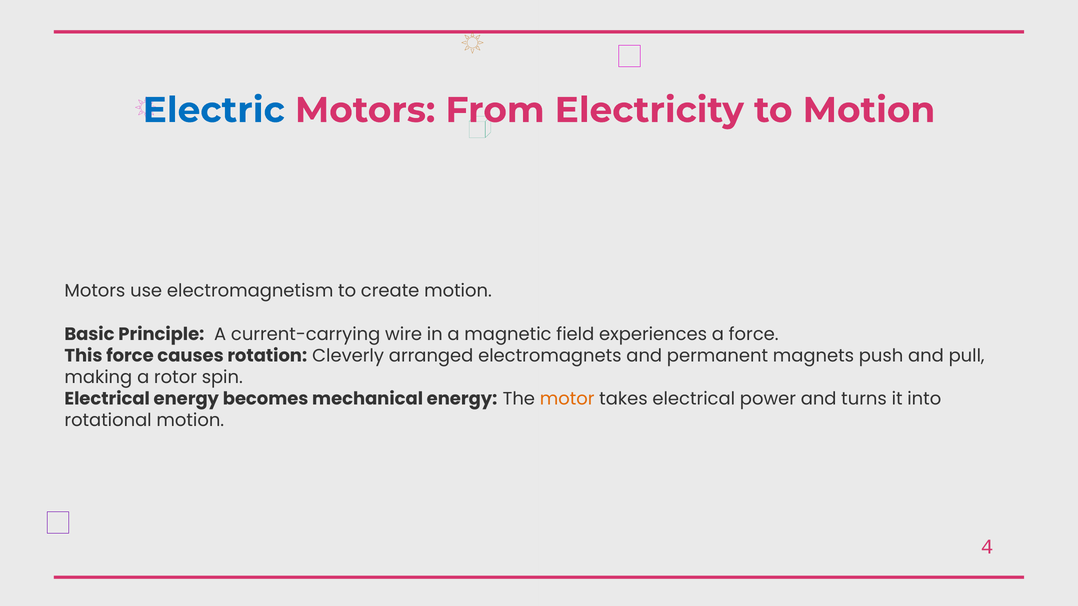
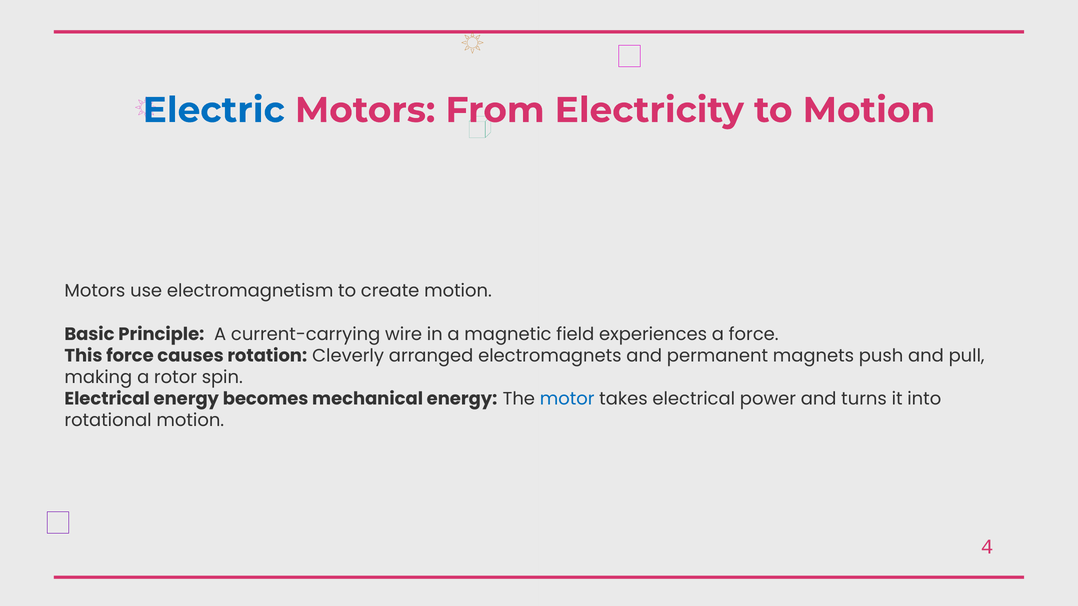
motor colour: orange -> blue (567, 399)
